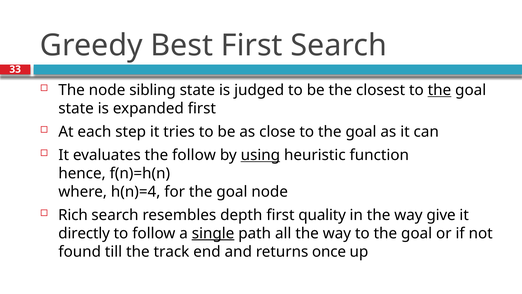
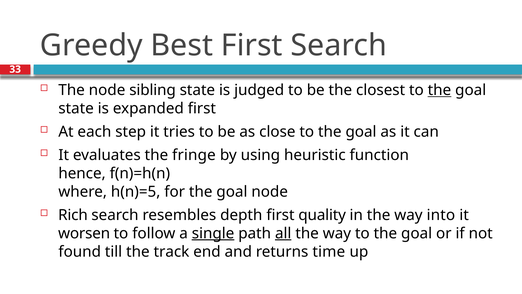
the follow: follow -> fringe (194, 155)
using underline: present -> none (260, 155)
h(n)=4: h(n)=4 -> h(n)=5 (136, 191)
give: give -> into (441, 215)
directly: directly -> worsen (84, 233)
all underline: none -> present (283, 233)
once: once -> time (329, 251)
